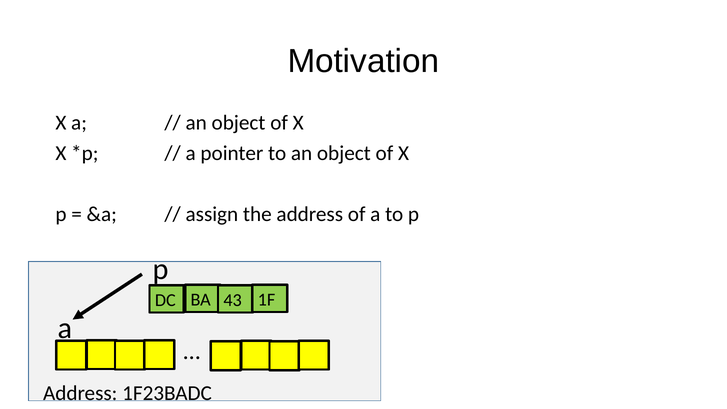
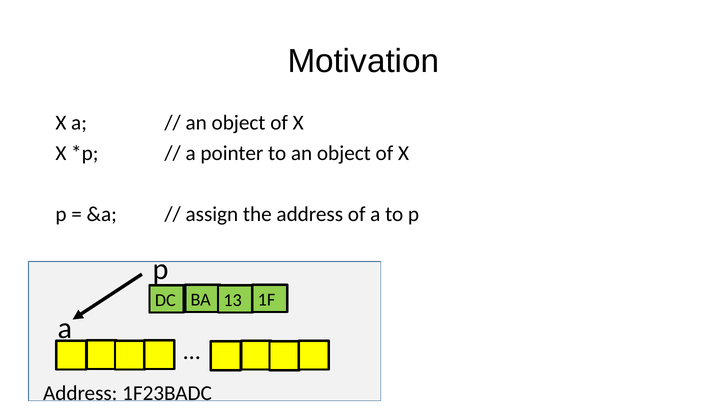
43: 43 -> 13 (233, 300)
